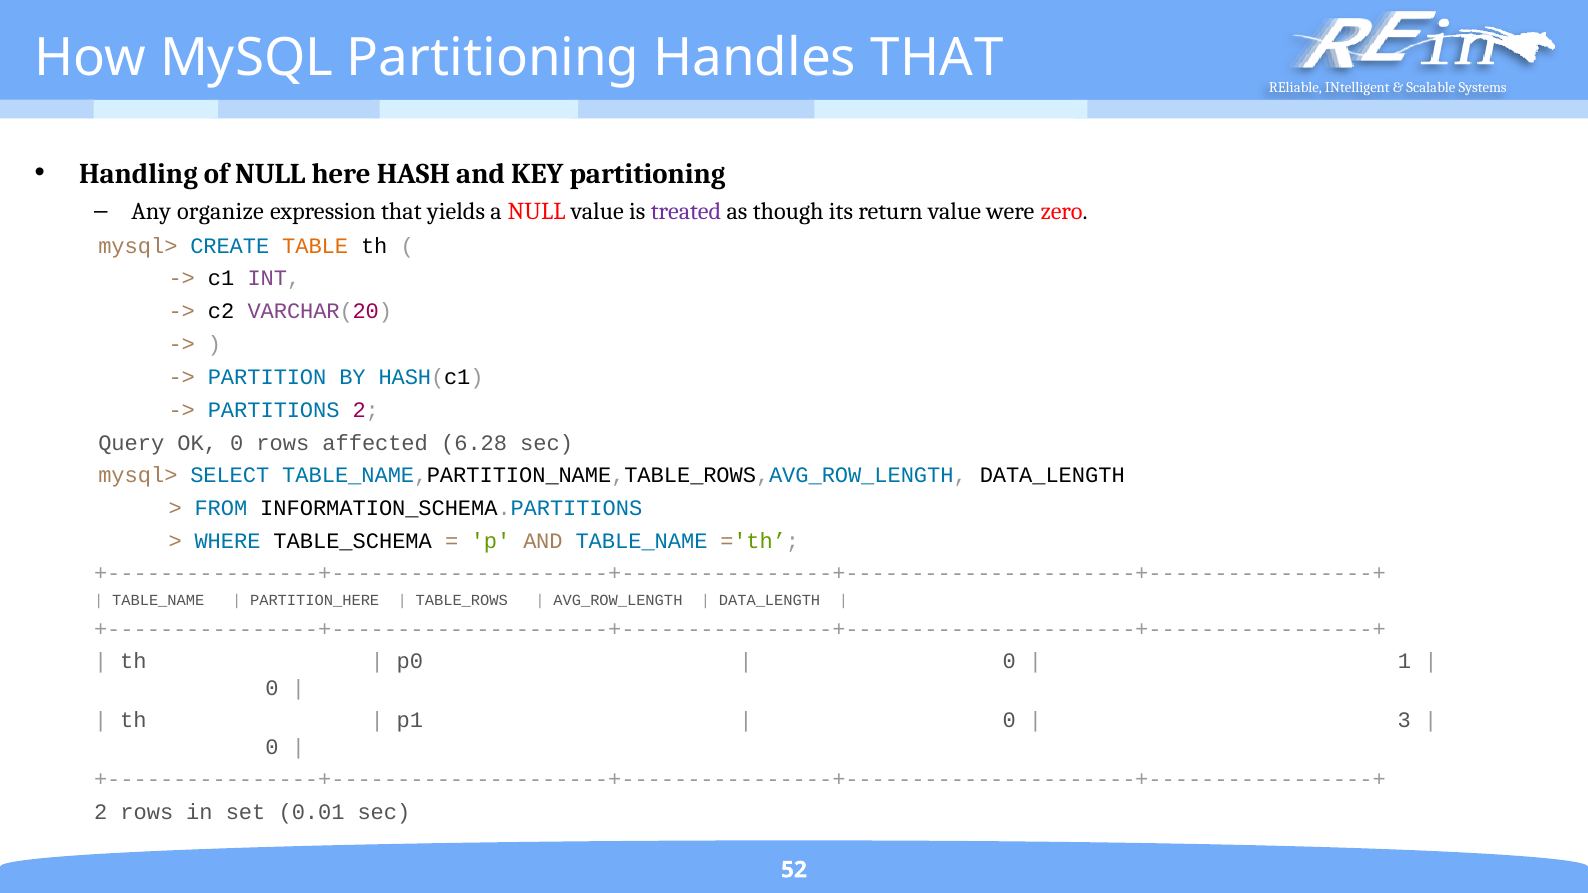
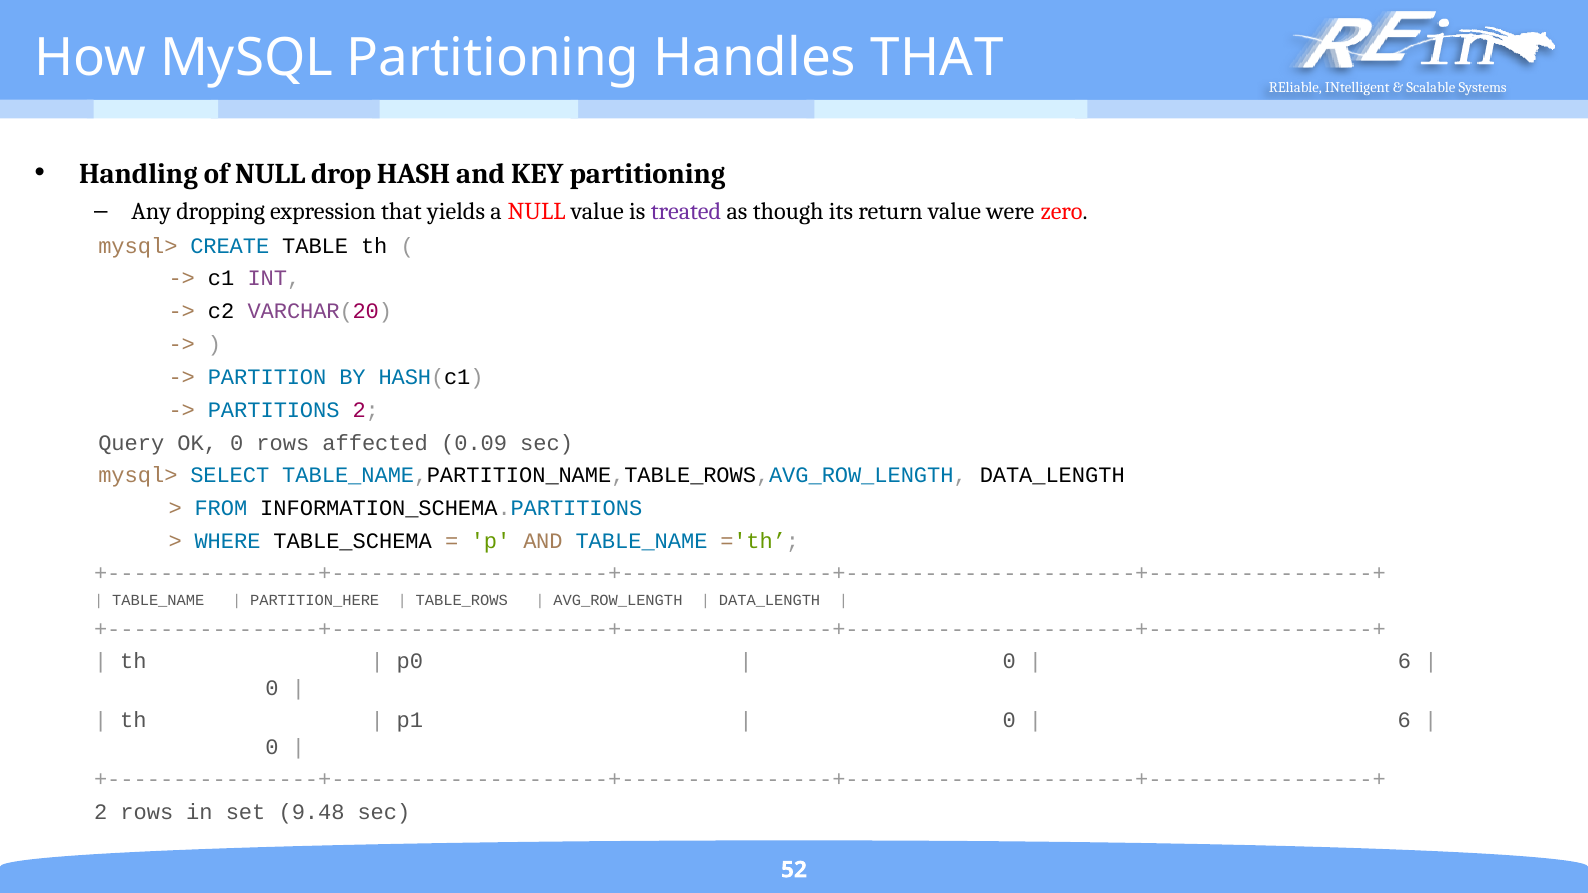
here: here -> drop (341, 174)
organize: organize -> dropping (221, 212)
TABLE colour: orange -> black (315, 246)
6.28: 6.28 -> 0.09 (474, 443)
1: 1 -> 6 (1404, 662)
3: 3 -> 6 (1404, 721)
0.01: 0.01 -> 9.48 (312, 812)
